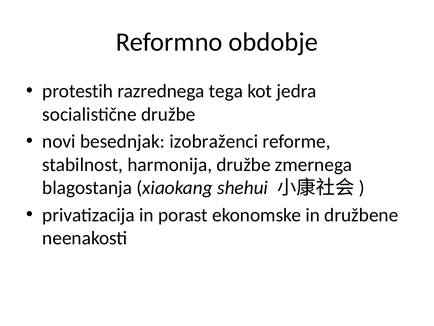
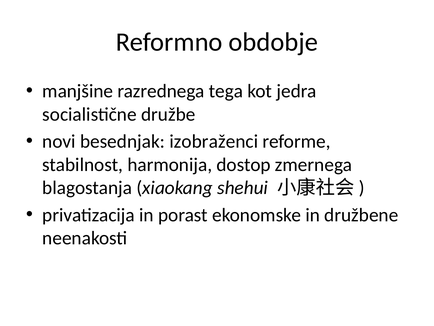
protestih: protestih -> manjšine (78, 91)
harmonija družbe: družbe -> dostop (244, 164)
